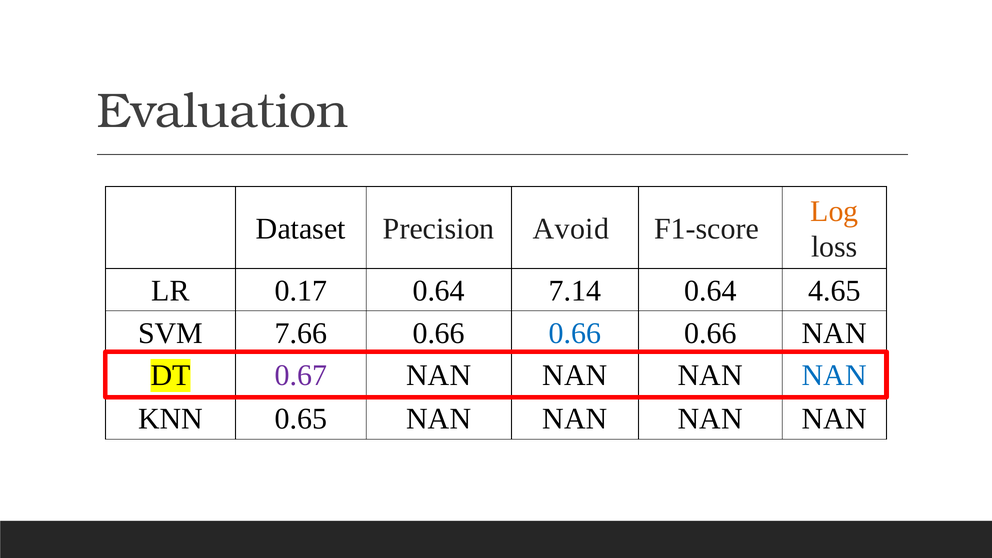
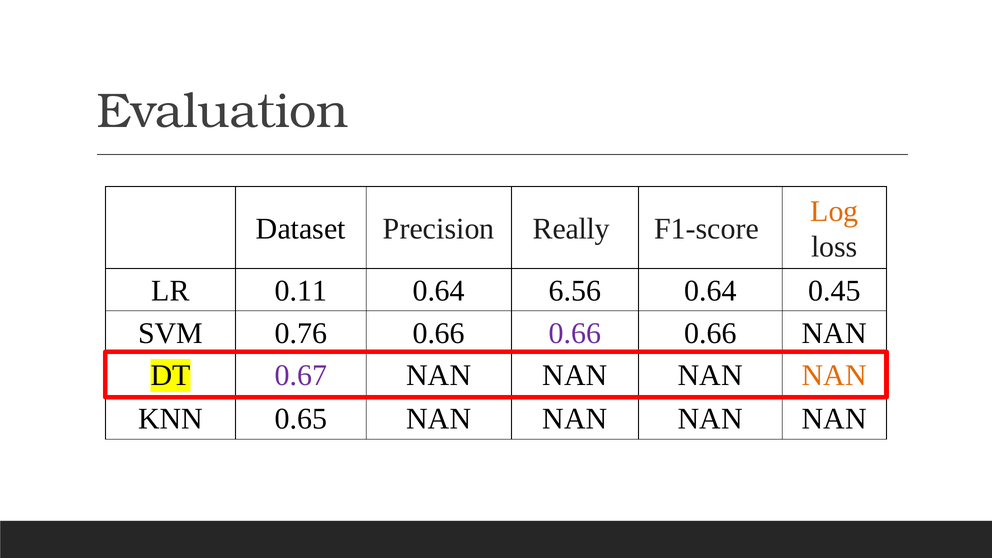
Avoid: Avoid -> Really (571, 229)
0.17: 0.17 -> 0.11 (301, 291)
7.14: 7.14 -> 6.56 (575, 291)
4.65: 4.65 -> 0.45 (834, 291)
7.66: 7.66 -> 0.76 (301, 333)
0.66 colour: blue -> purple (575, 333)
NAN colour: blue -> orange (834, 376)
